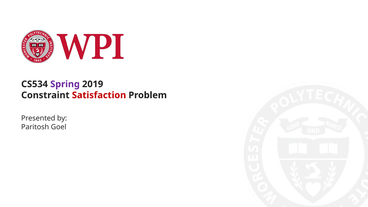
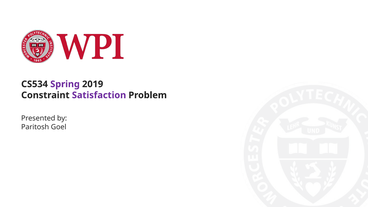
Satisfaction colour: red -> purple (99, 95)
